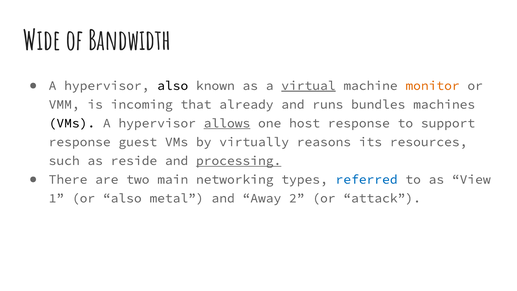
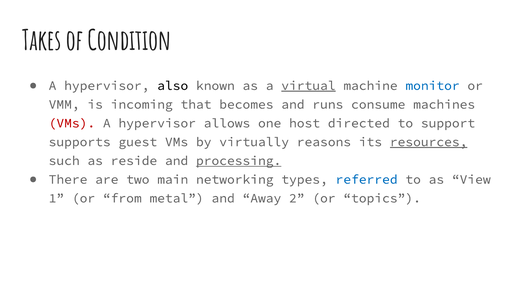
Wide: Wide -> Takes (42, 41)
Bandwidth: Bandwidth -> Condition (129, 41)
monitor colour: orange -> blue (433, 86)
already: already -> becomes (246, 104)
bundles: bundles -> consume (378, 104)
VMs colour: black -> red (72, 123)
allows underline: present -> none (227, 123)
host response: response -> directed (359, 123)
response: response -> supports (80, 142)
resources underline: none -> present (429, 142)
or also: also -> from (122, 198)
attack: attack -> topics (382, 198)
